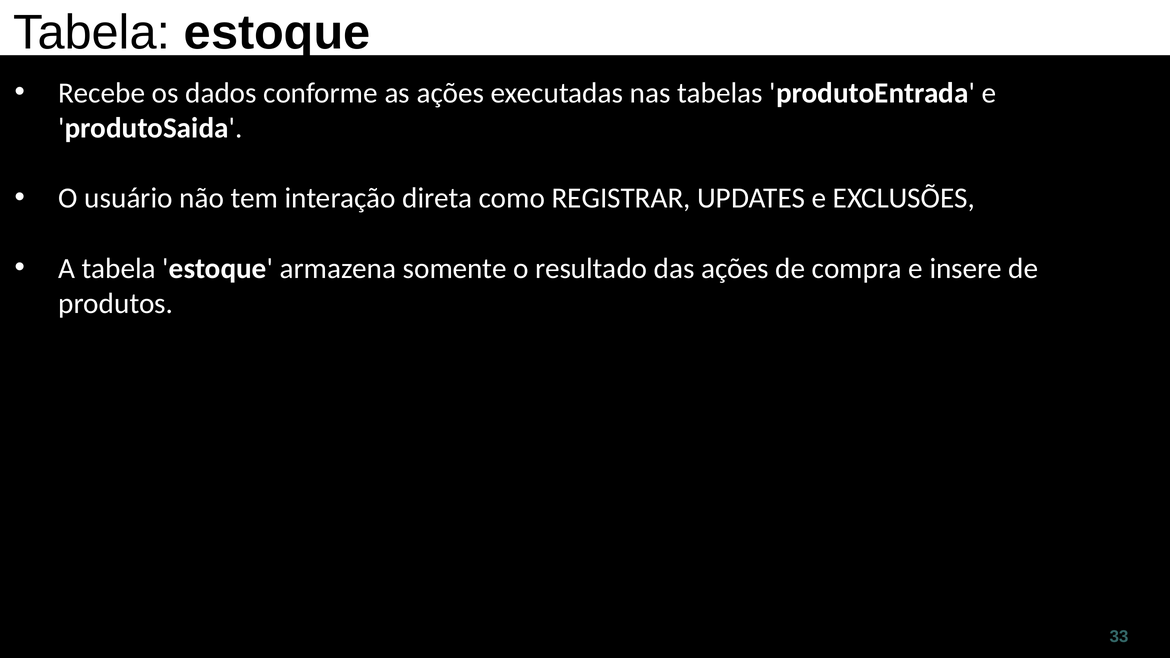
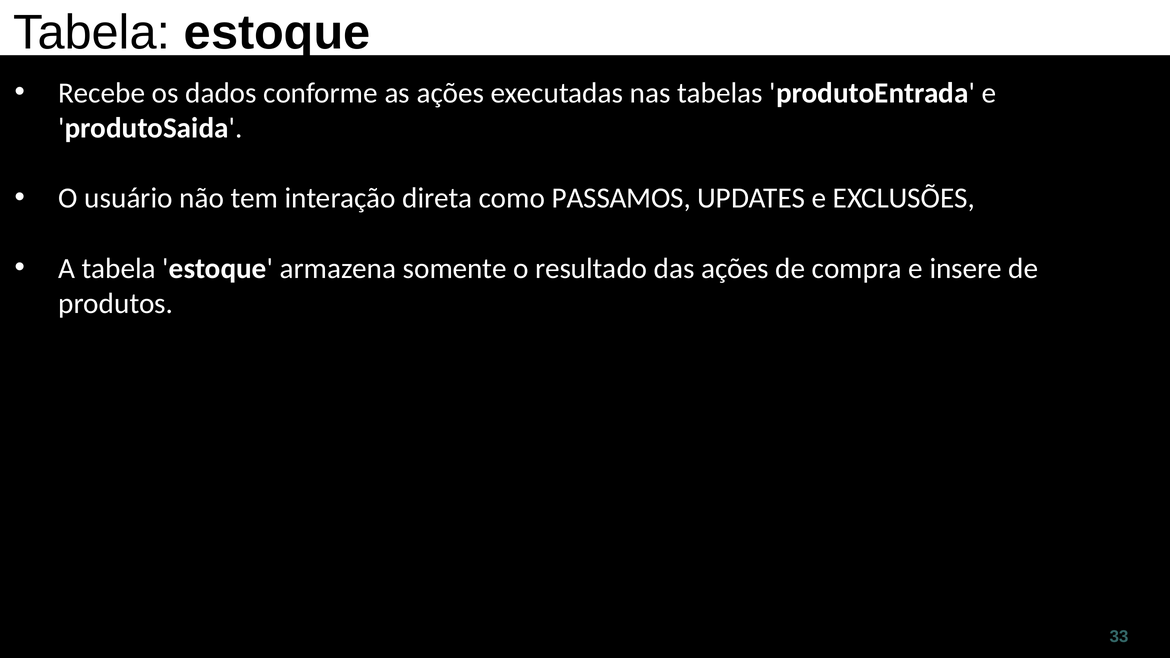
REGISTRAR: REGISTRAR -> PASSAMOS (621, 198)
